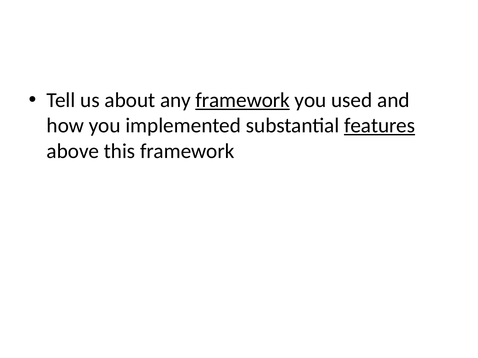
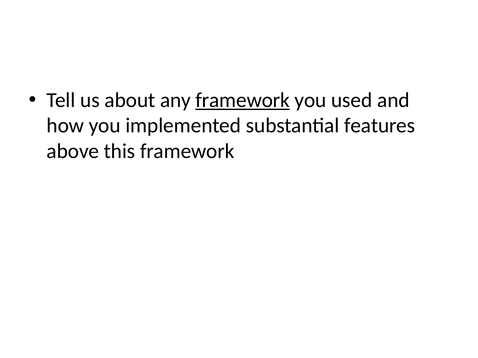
features underline: present -> none (380, 126)
